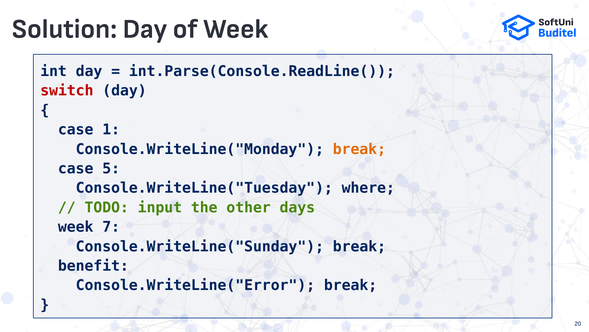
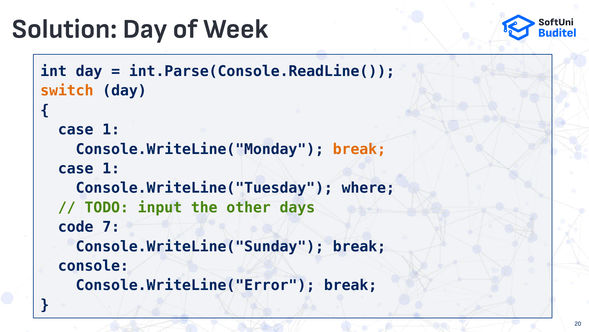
switch colour: red -> orange (67, 91)
5: 5 -> 1 (111, 168)
week: week -> code (76, 227)
benefit: benefit -> console (93, 266)
